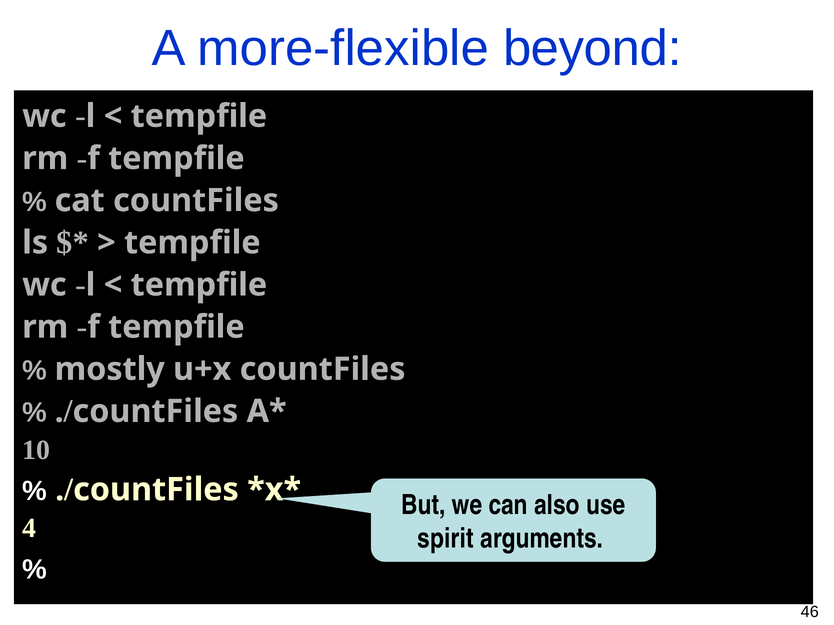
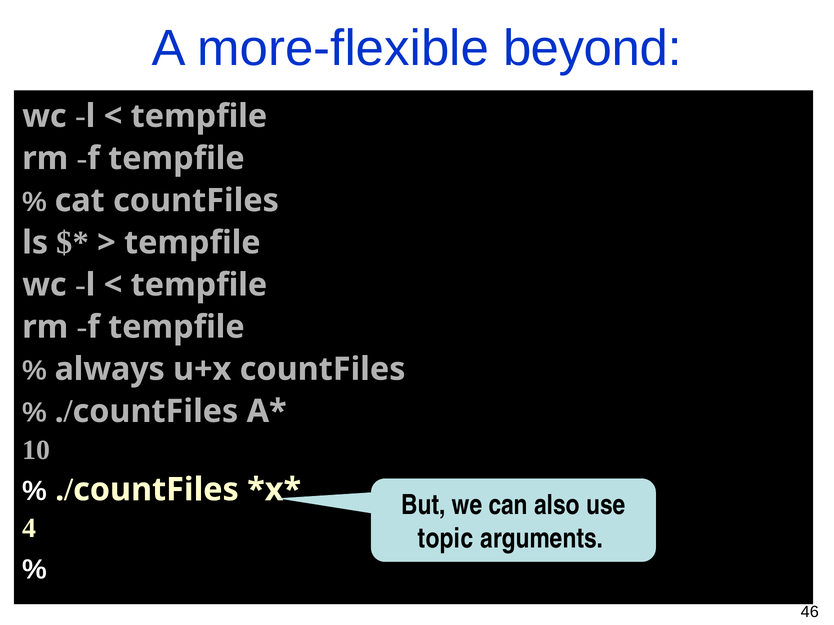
mostly: mostly -> always (110, 369)
spirit: spirit -> topic (446, 539)
